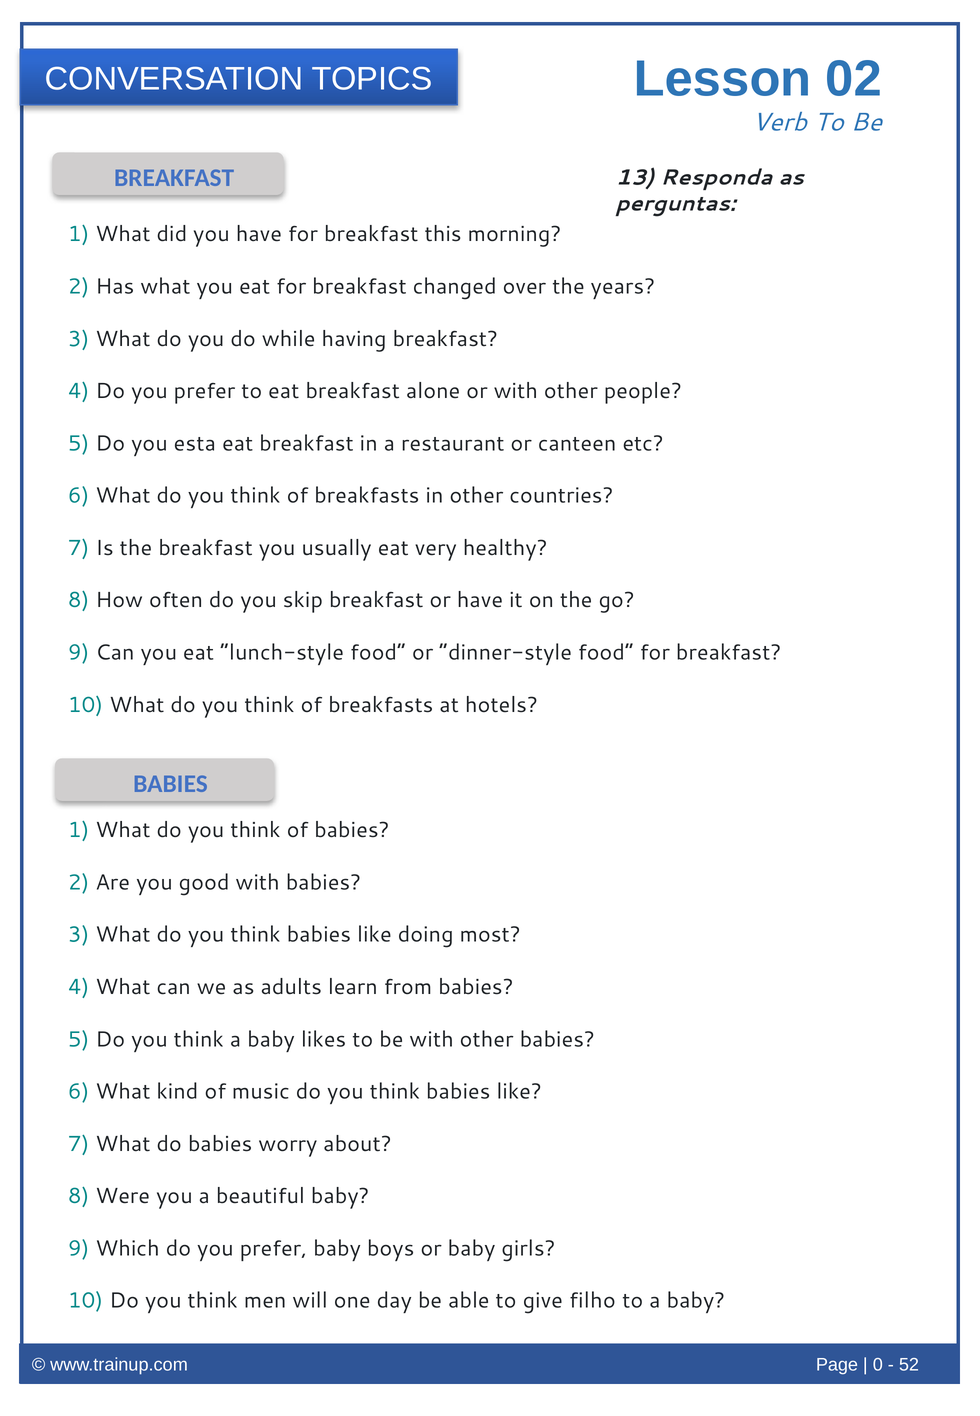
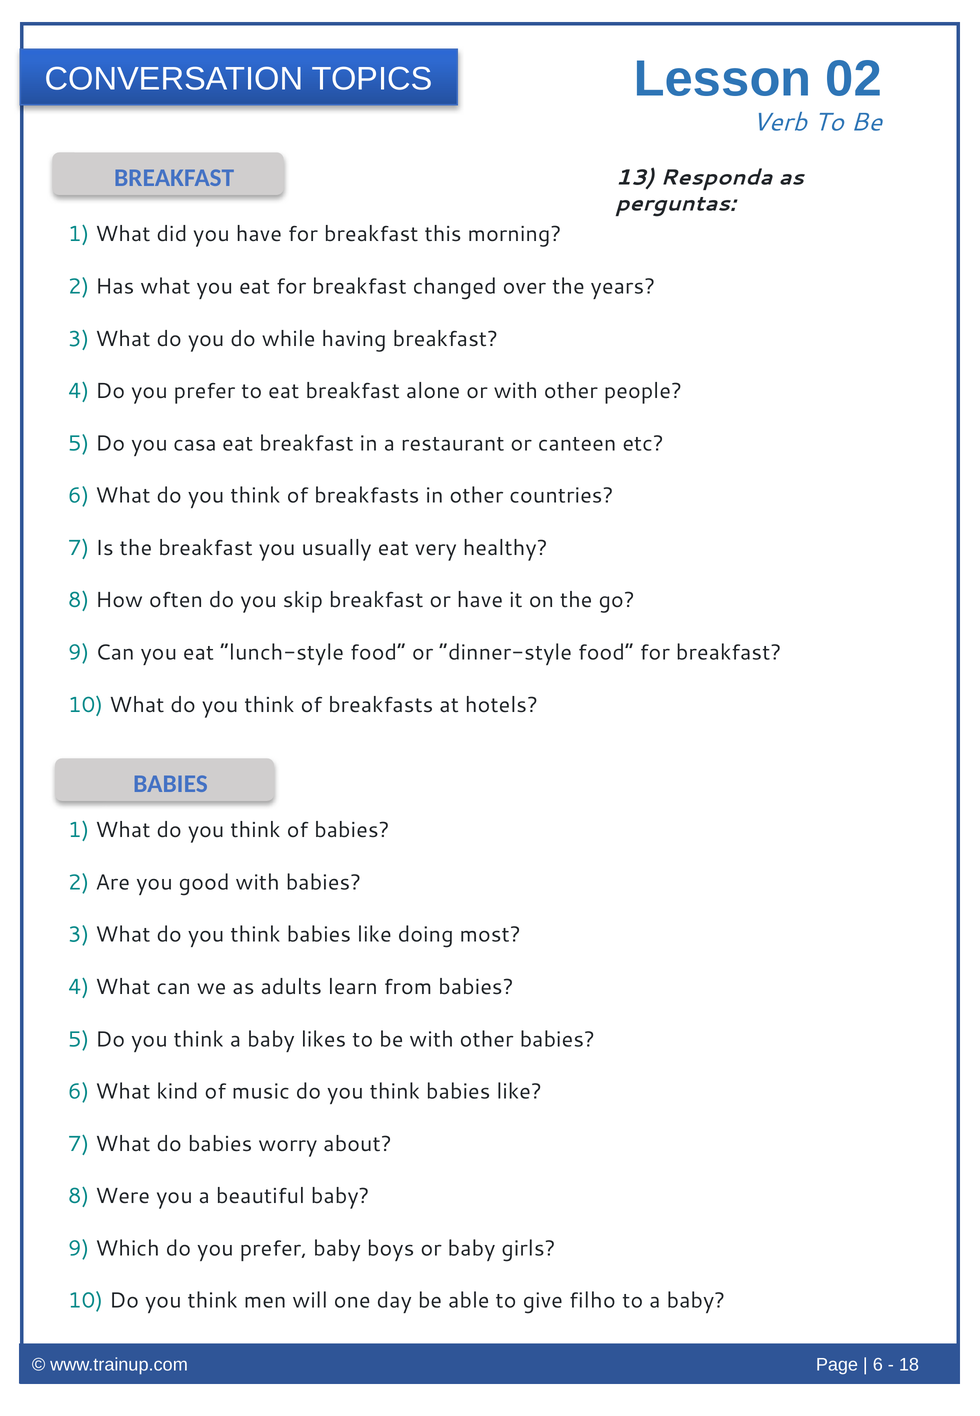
esta: esta -> casa (195, 443)
0: 0 -> 6 (878, 1364)
52: 52 -> 18 (909, 1364)
